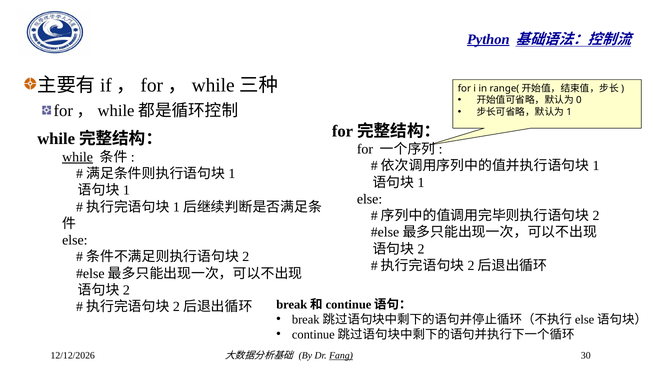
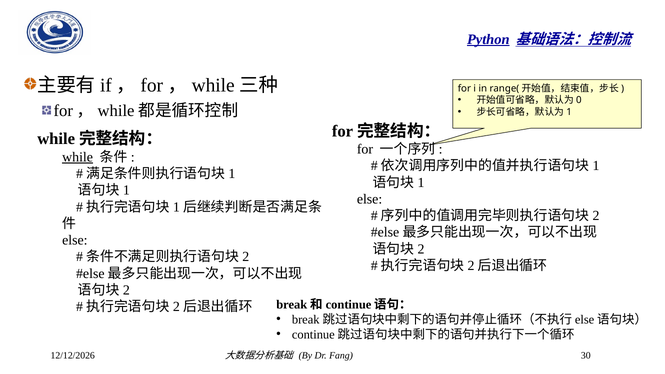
Fang underline: present -> none (341, 356)
